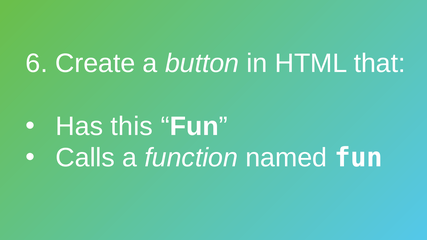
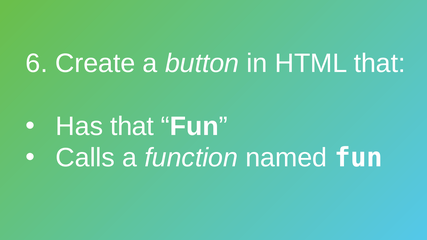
Has this: this -> that (132, 126)
